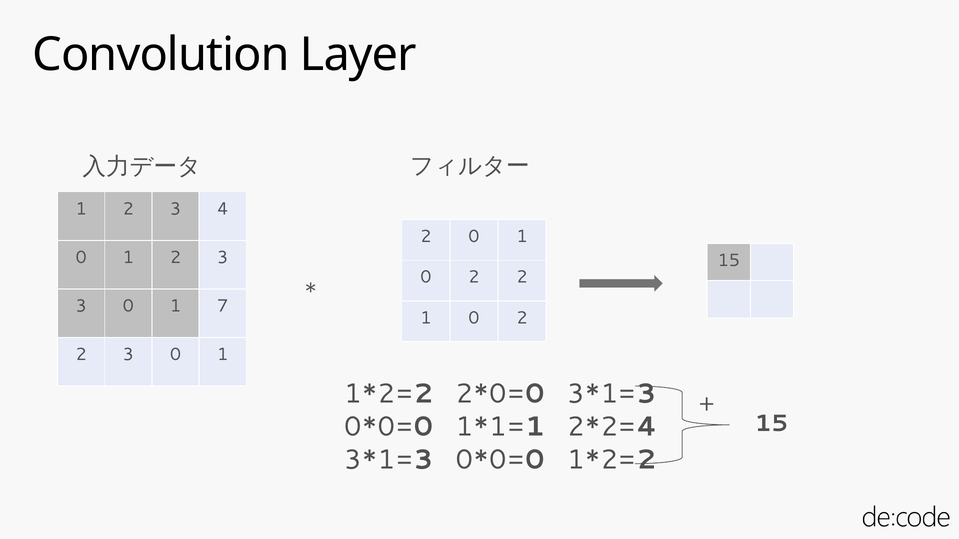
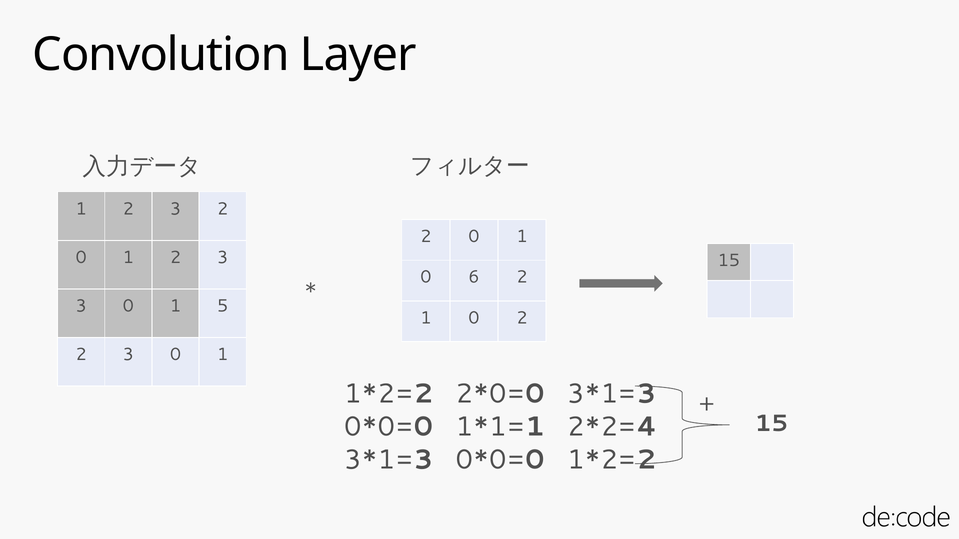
3 4: 4 -> 2 (223, 209)
2: 2 -> 6 (474, 277)
7: 7 -> 5 (223, 306)
